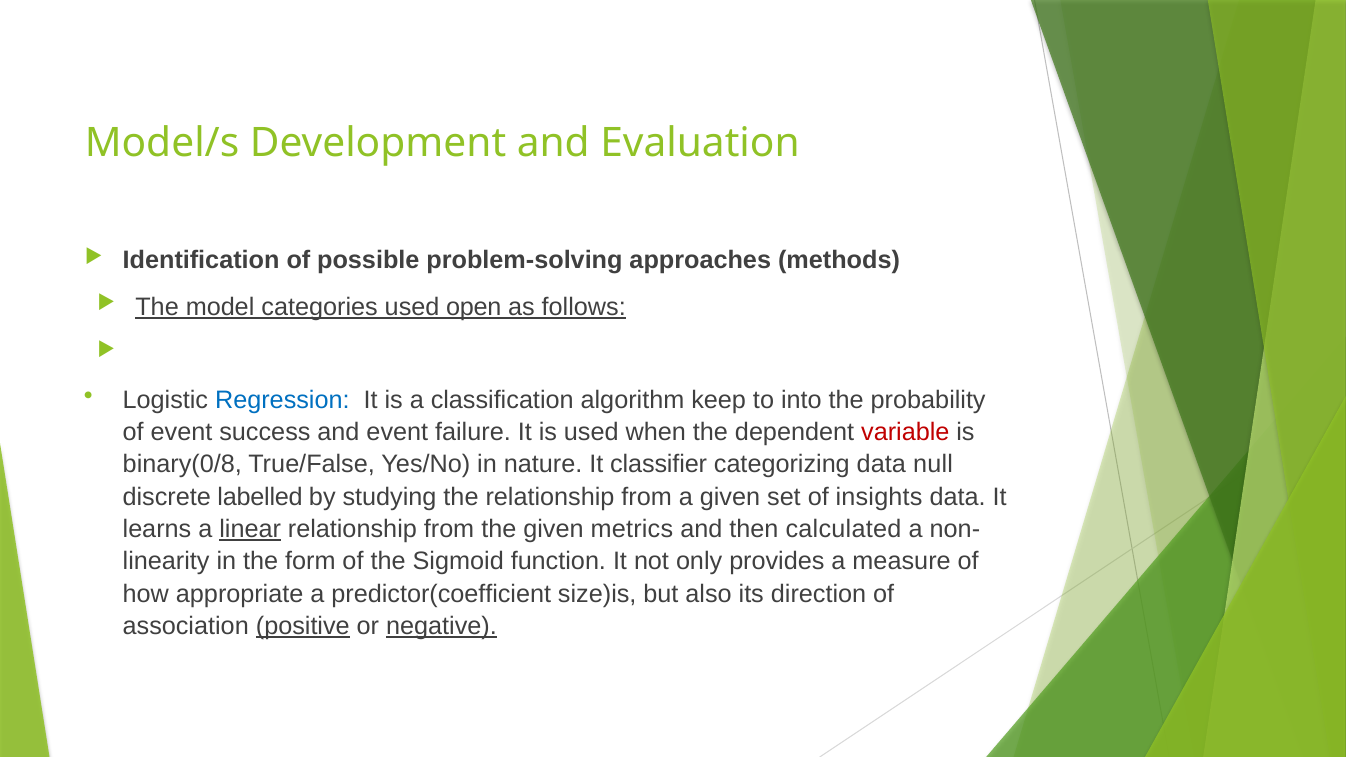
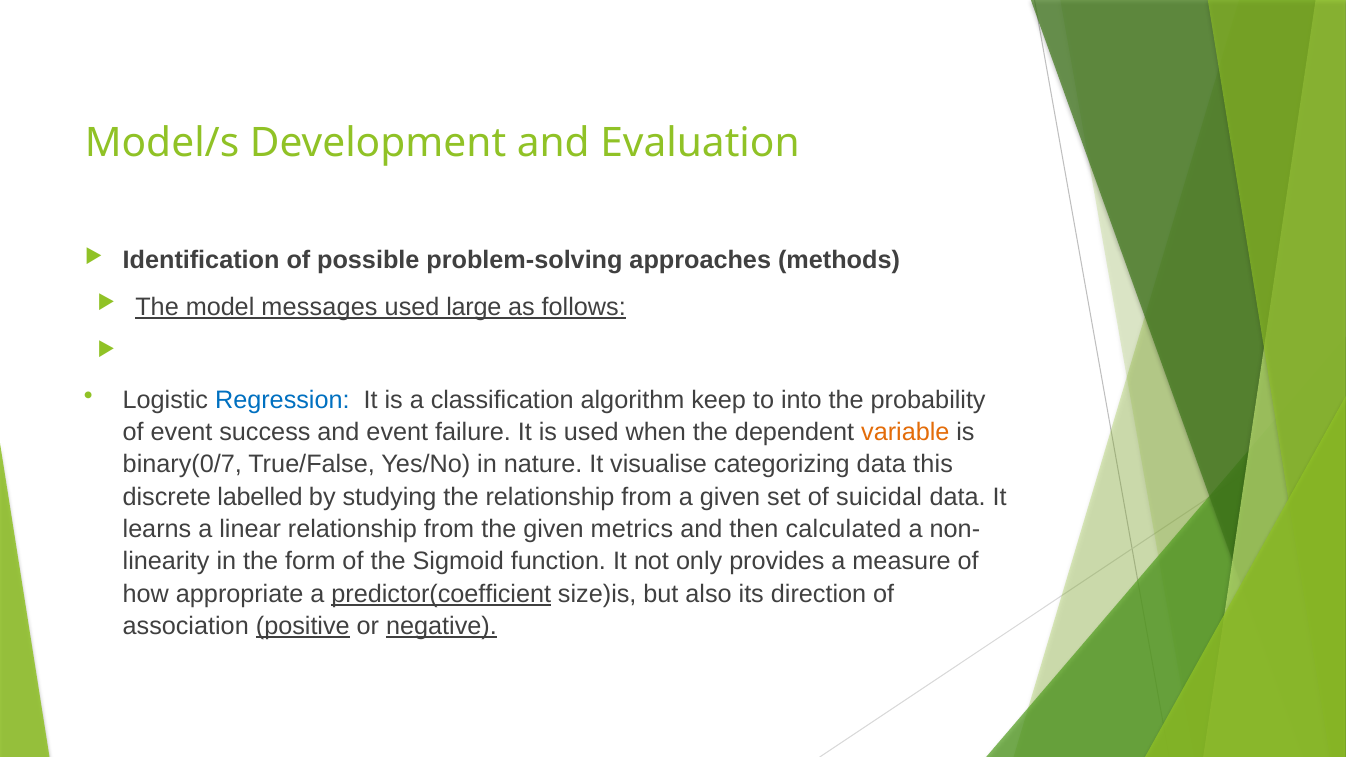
categories: categories -> messages (320, 307)
open: open -> large (474, 307)
variable colour: red -> orange (905, 432)
binary(0/8: binary(0/8 -> binary(0/7 (182, 465)
classifier: classifier -> visualise (659, 465)
null: null -> this (933, 465)
insights: insights -> suicidal (879, 497)
linear underline: present -> none (250, 529)
predictor(coefficient underline: none -> present (441, 594)
